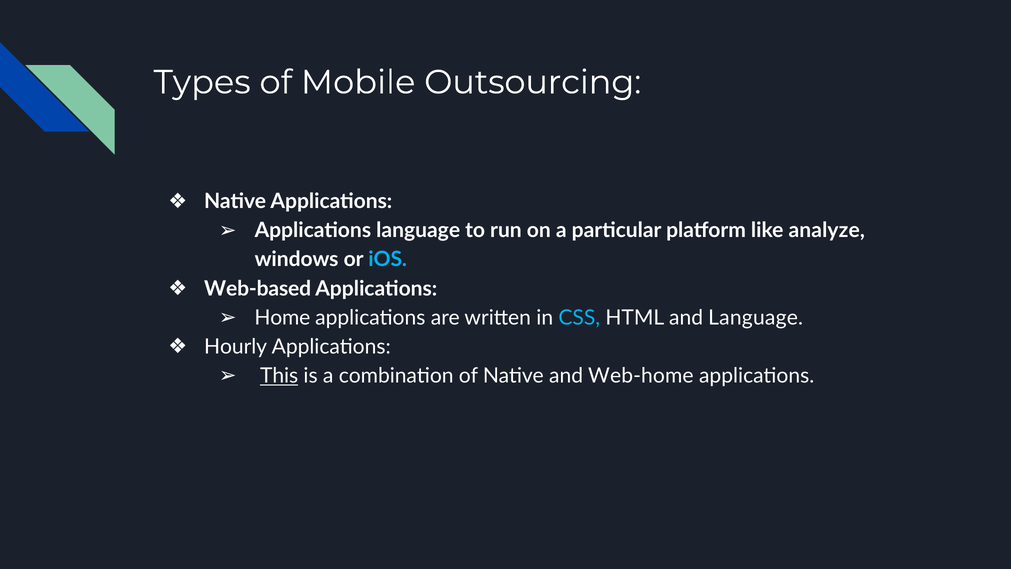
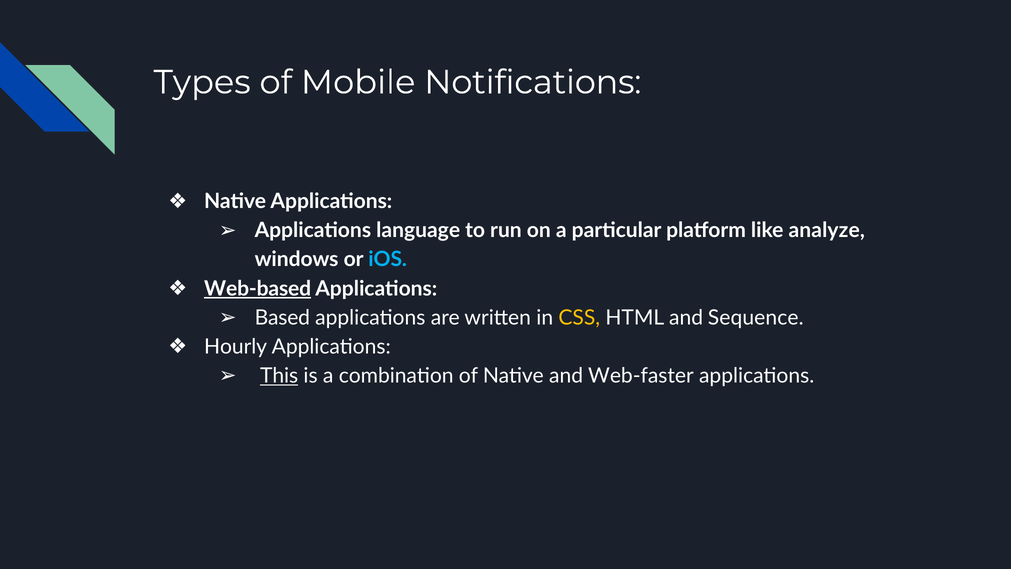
Outsourcing: Outsourcing -> Notifications (533, 82)
Web-based underline: none -> present (258, 288)
Home: Home -> Based (282, 318)
CSS colour: light blue -> yellow (579, 318)
and Language: Language -> Sequence (756, 318)
Web-home: Web-home -> Web-faster (641, 376)
